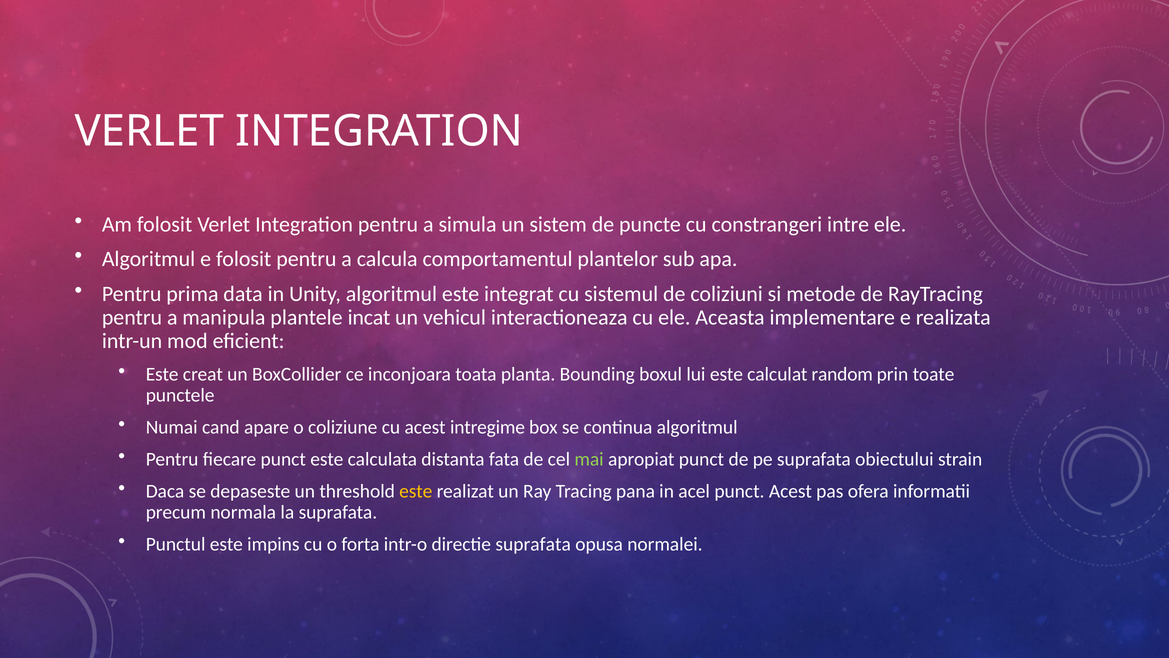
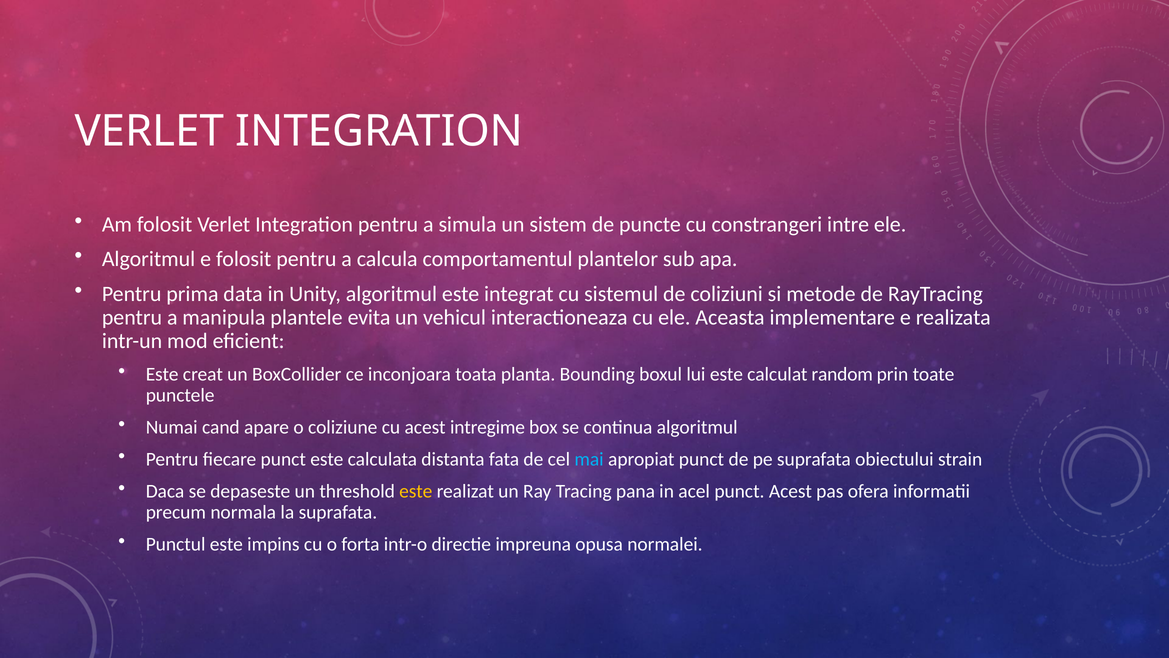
incat: incat -> evita (369, 317)
mai colour: light green -> light blue (589, 459)
directie suprafata: suprafata -> impreuna (533, 544)
